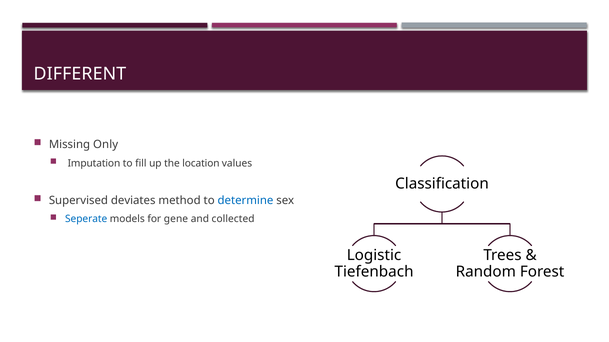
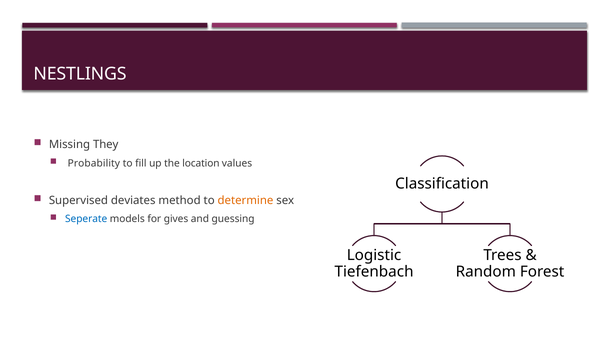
DIFFERENT: DIFFERENT -> NESTLINGS (80, 74)
Only: Only -> They (106, 145)
Imputation: Imputation -> Probability (94, 164)
determine colour: blue -> orange (245, 201)
gene: gene -> gives (176, 219)
collected: collected -> guessing (233, 219)
